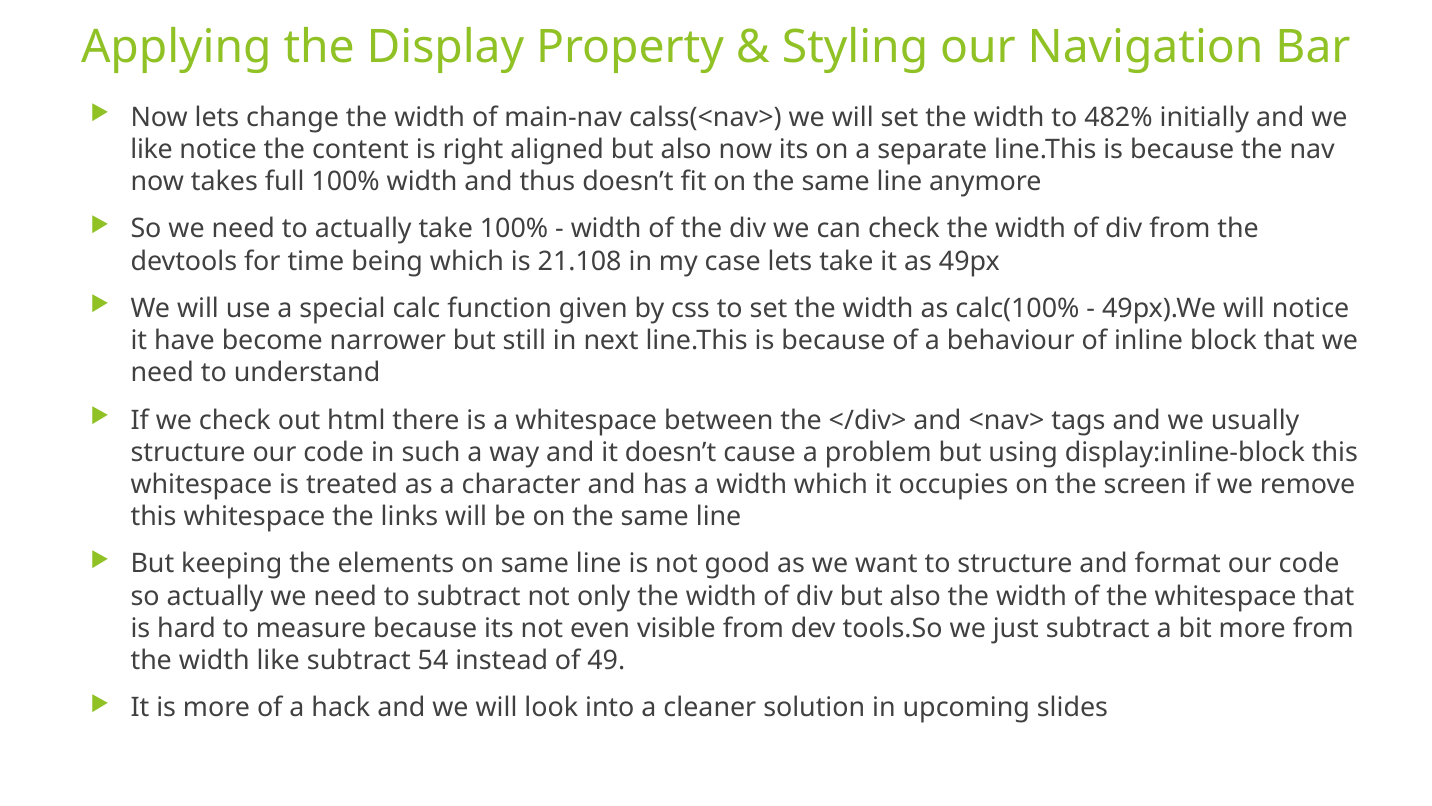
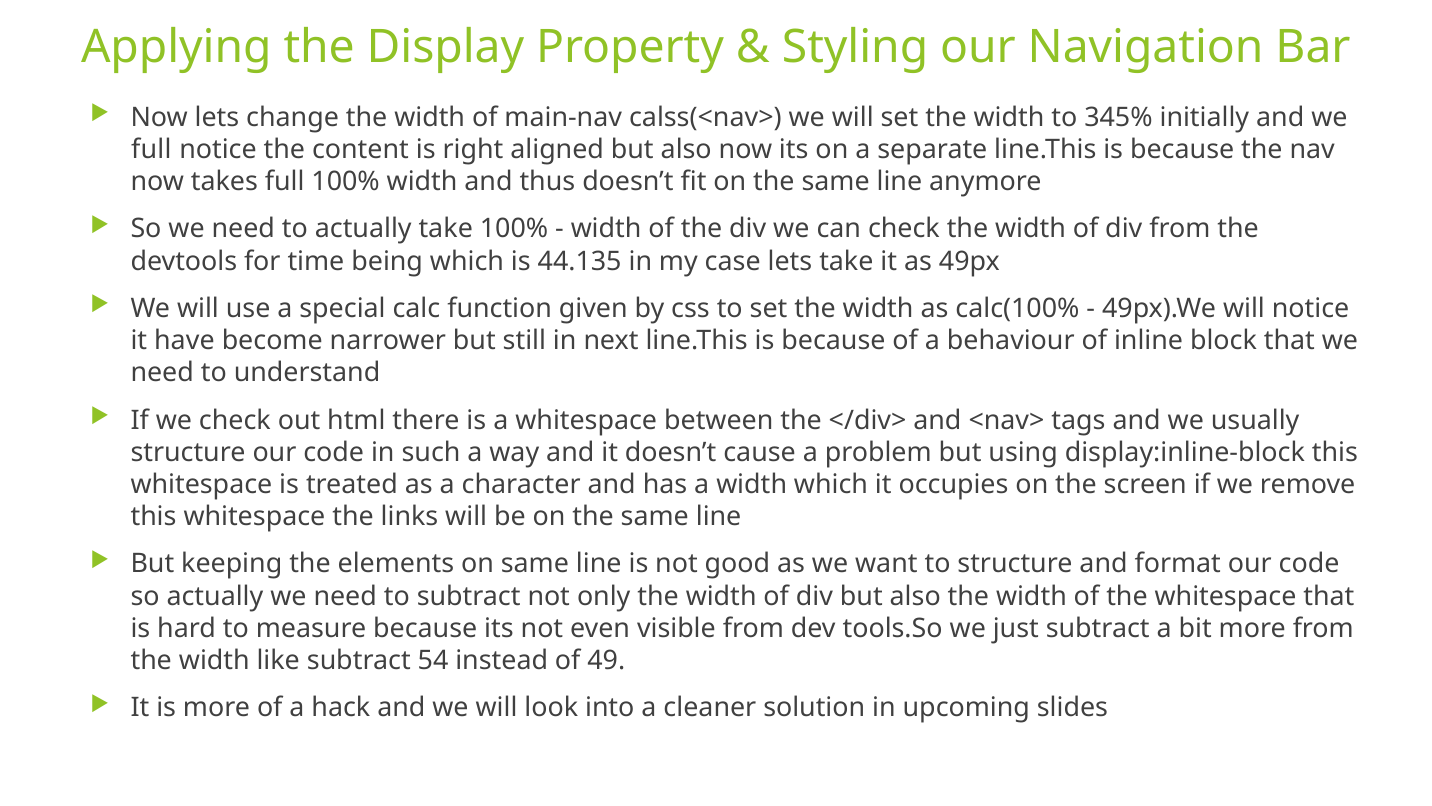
482%: 482% -> 345% (1118, 117)
like: like -> full (151, 150)
21.108: 21.108 -> 44.135 (580, 261)
